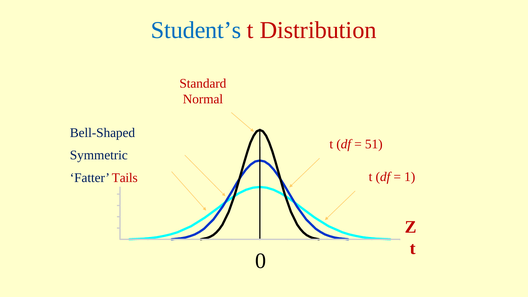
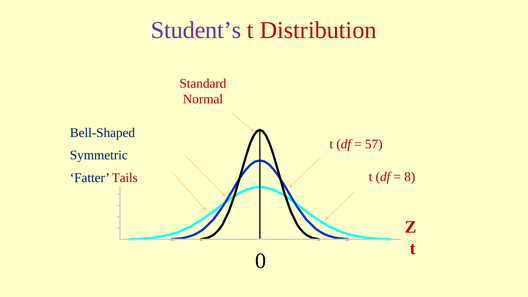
Student’s colour: blue -> purple (196, 30)
51: 51 -> 57 (374, 144)
1: 1 -> 8 (410, 177)
